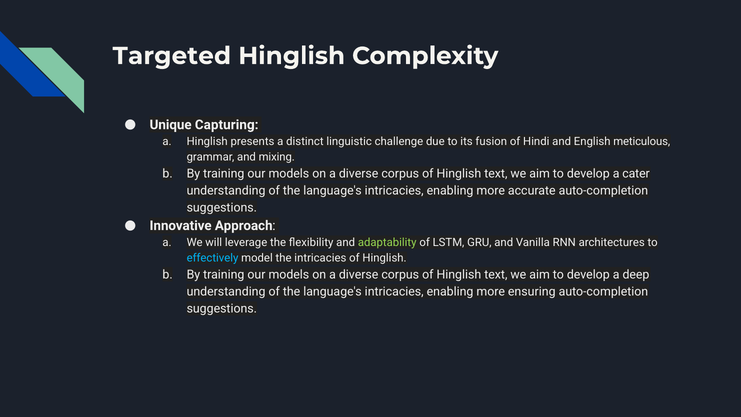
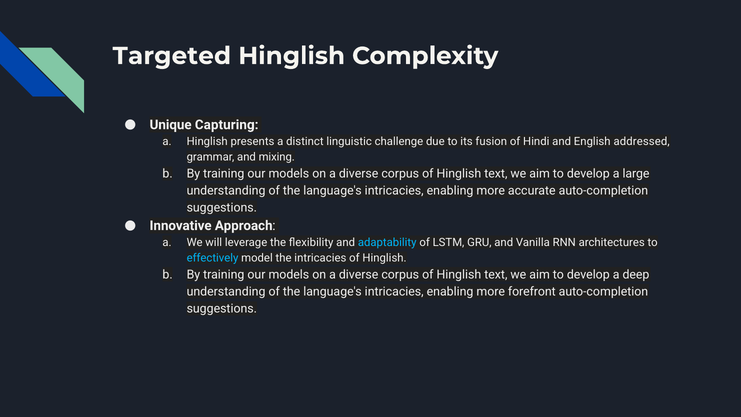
meticulous: meticulous -> addressed (642, 141)
cater: cater -> large (636, 174)
adaptability colour: light green -> light blue (387, 242)
ensuring: ensuring -> forefront (532, 291)
